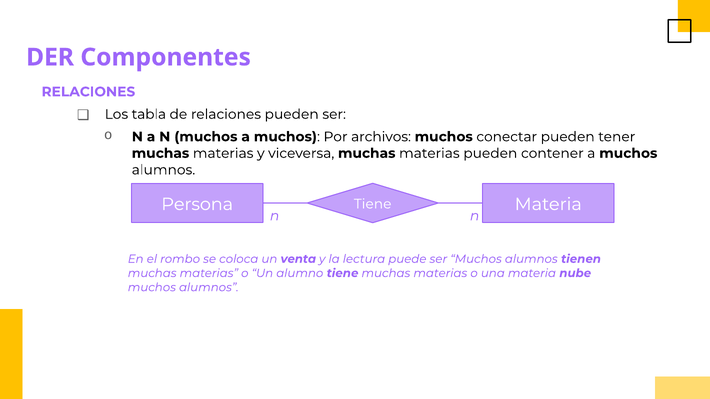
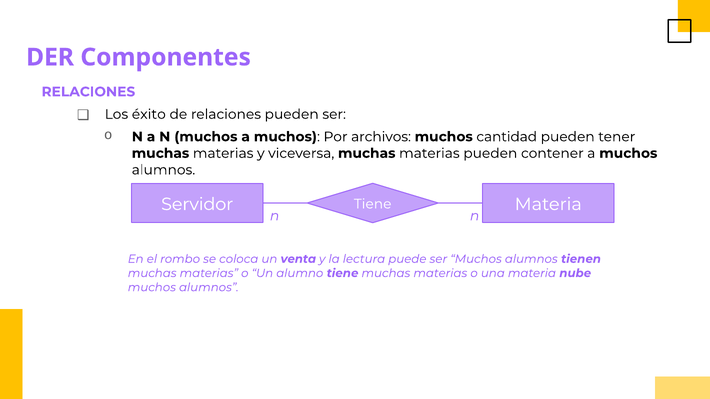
tabla: tabla -> éxito (149, 114)
conectar: conectar -> cantidad (507, 137)
Persona: Persona -> Servidor (197, 204)
